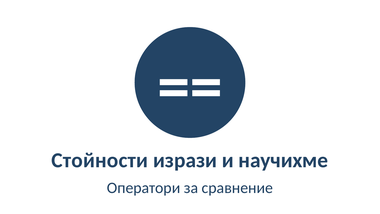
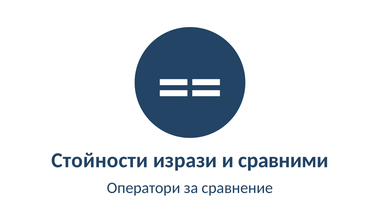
научихме: научихме -> сравними (283, 160)
